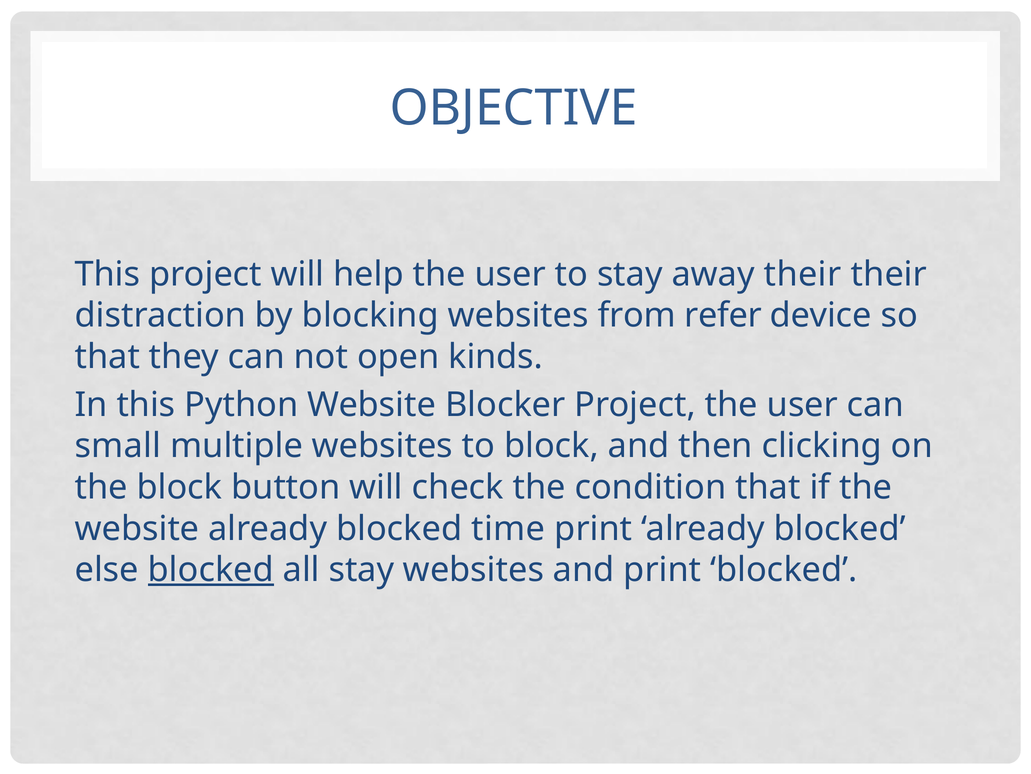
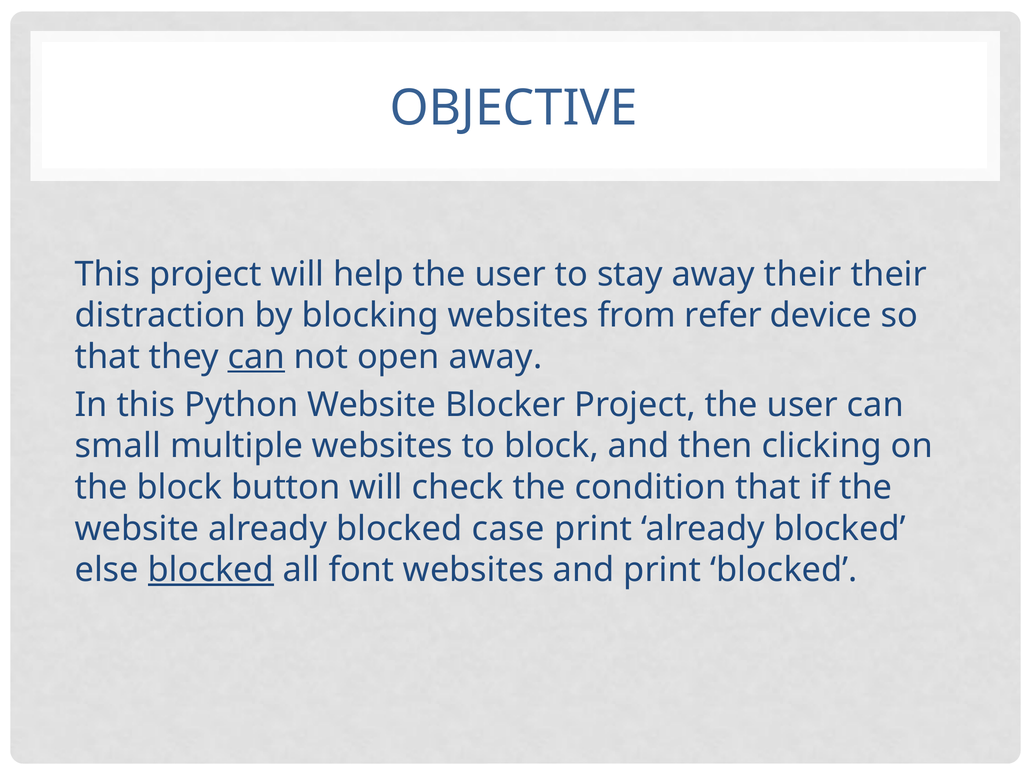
can underline: none -> present (256, 356)
open kinds: kinds -> away (495, 356)
time: time -> case (508, 528)
all stay: stay -> font (361, 569)
